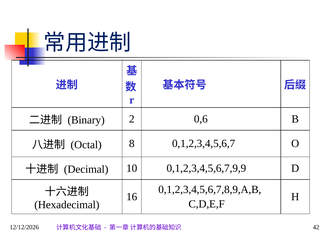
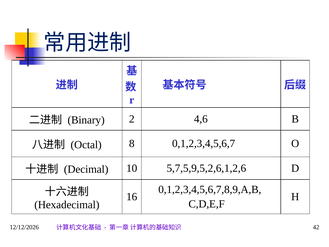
0,6: 0,6 -> 4,6 (201, 119)
0,1,2,3,4,5,6,7,9,9: 0,1,2,3,4,5,6,7,9,9 -> 5,7,5,9,5,2,6,1,2,6 (206, 168)
